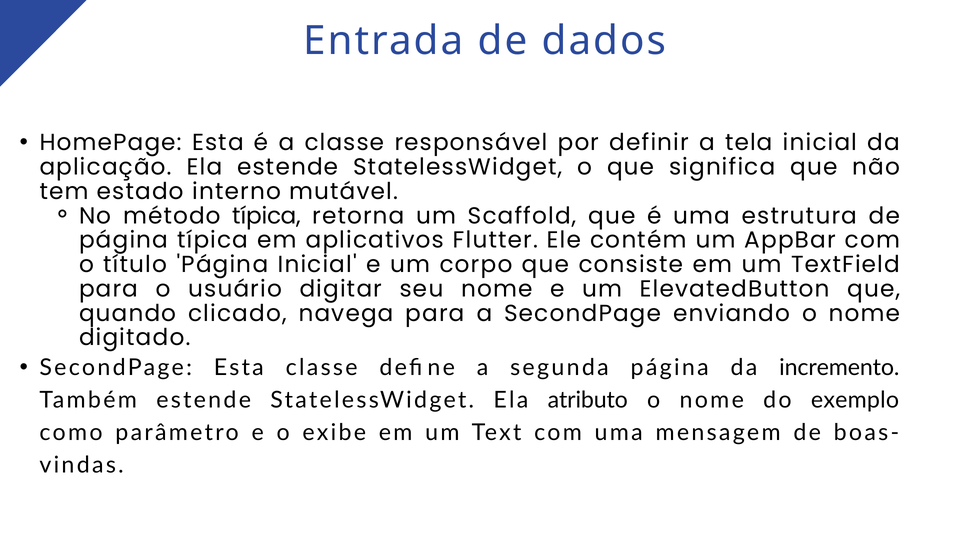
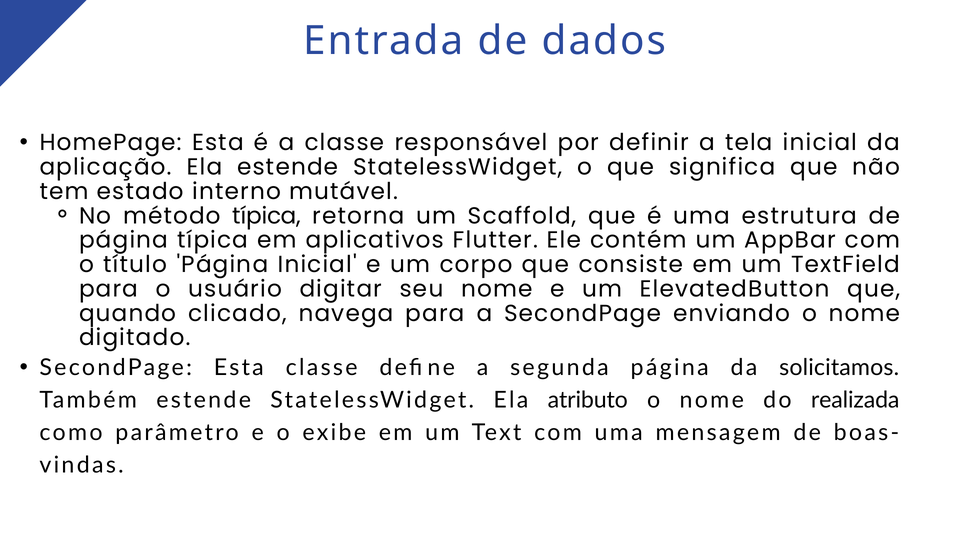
incremento: incremento -> solicitamos (839, 368)
exemplo: exemplo -> realizada (855, 401)
